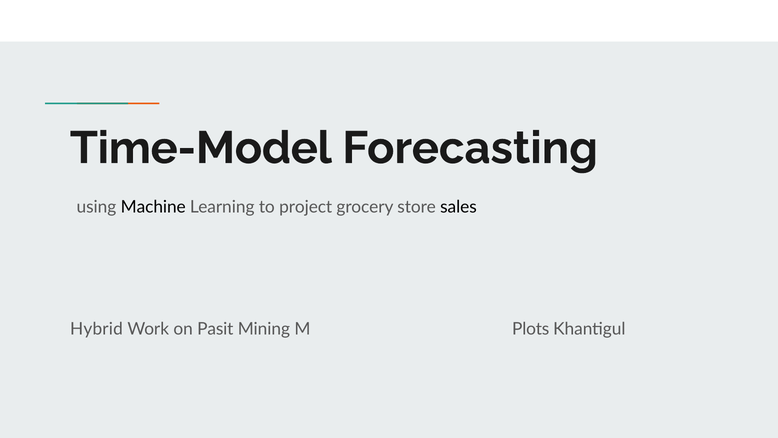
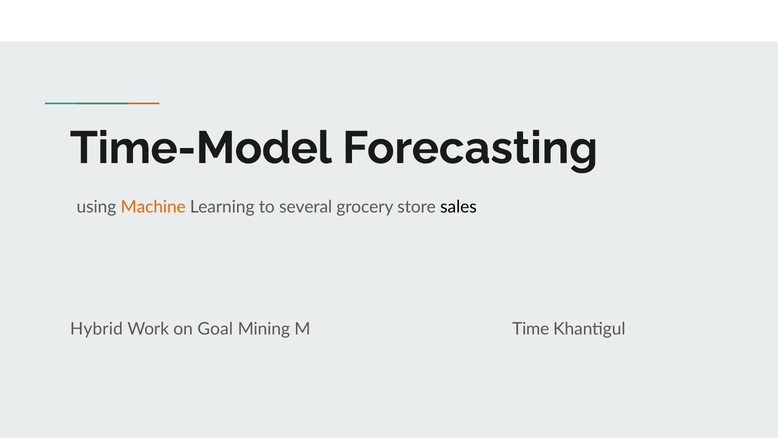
Machine colour: black -> orange (153, 207)
project: project -> several (306, 207)
Pasit: Pasit -> Goal (215, 329)
Plots: Plots -> Time (531, 329)
